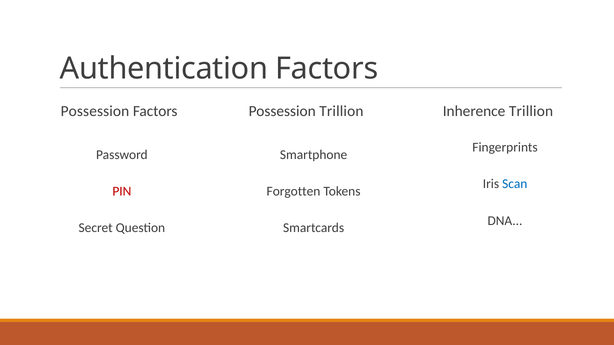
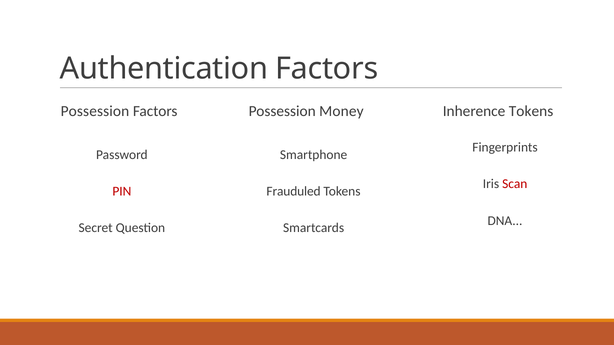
Possession Trillion: Trillion -> Money (341, 111)
Inherence Trillion: Trillion -> Tokens (531, 111)
Scan colour: blue -> red (515, 184)
Forgotten: Forgotten -> Frauduled (294, 191)
